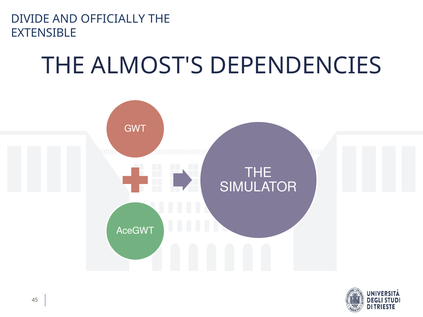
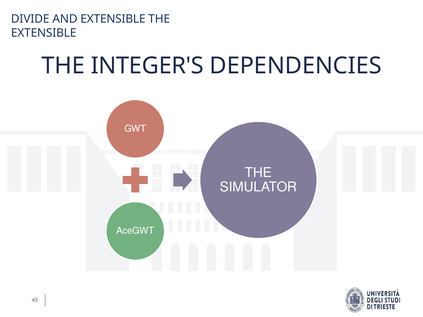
AND OFFICIALLY: OFFICIALLY -> EXTENSIBLE (113, 19)
ALMOST'S: ALMOST'S -> INTEGER'S (147, 66)
